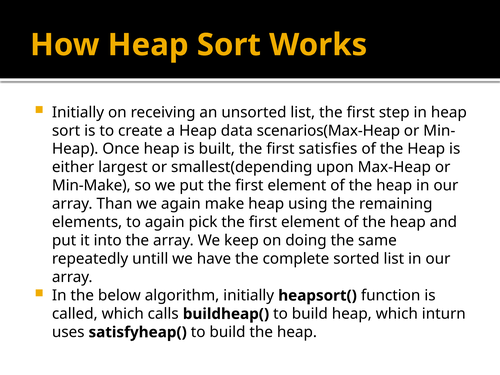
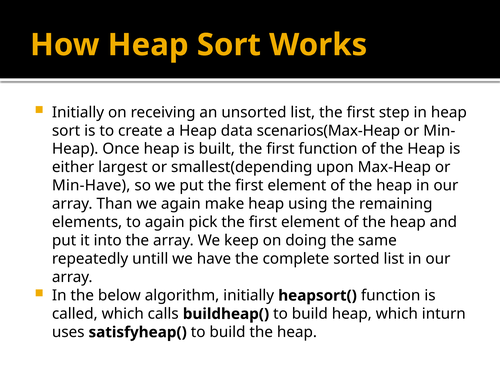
first satisfies: satisfies -> function (328, 149)
Min-Make: Min-Make -> Min-Have (91, 186)
